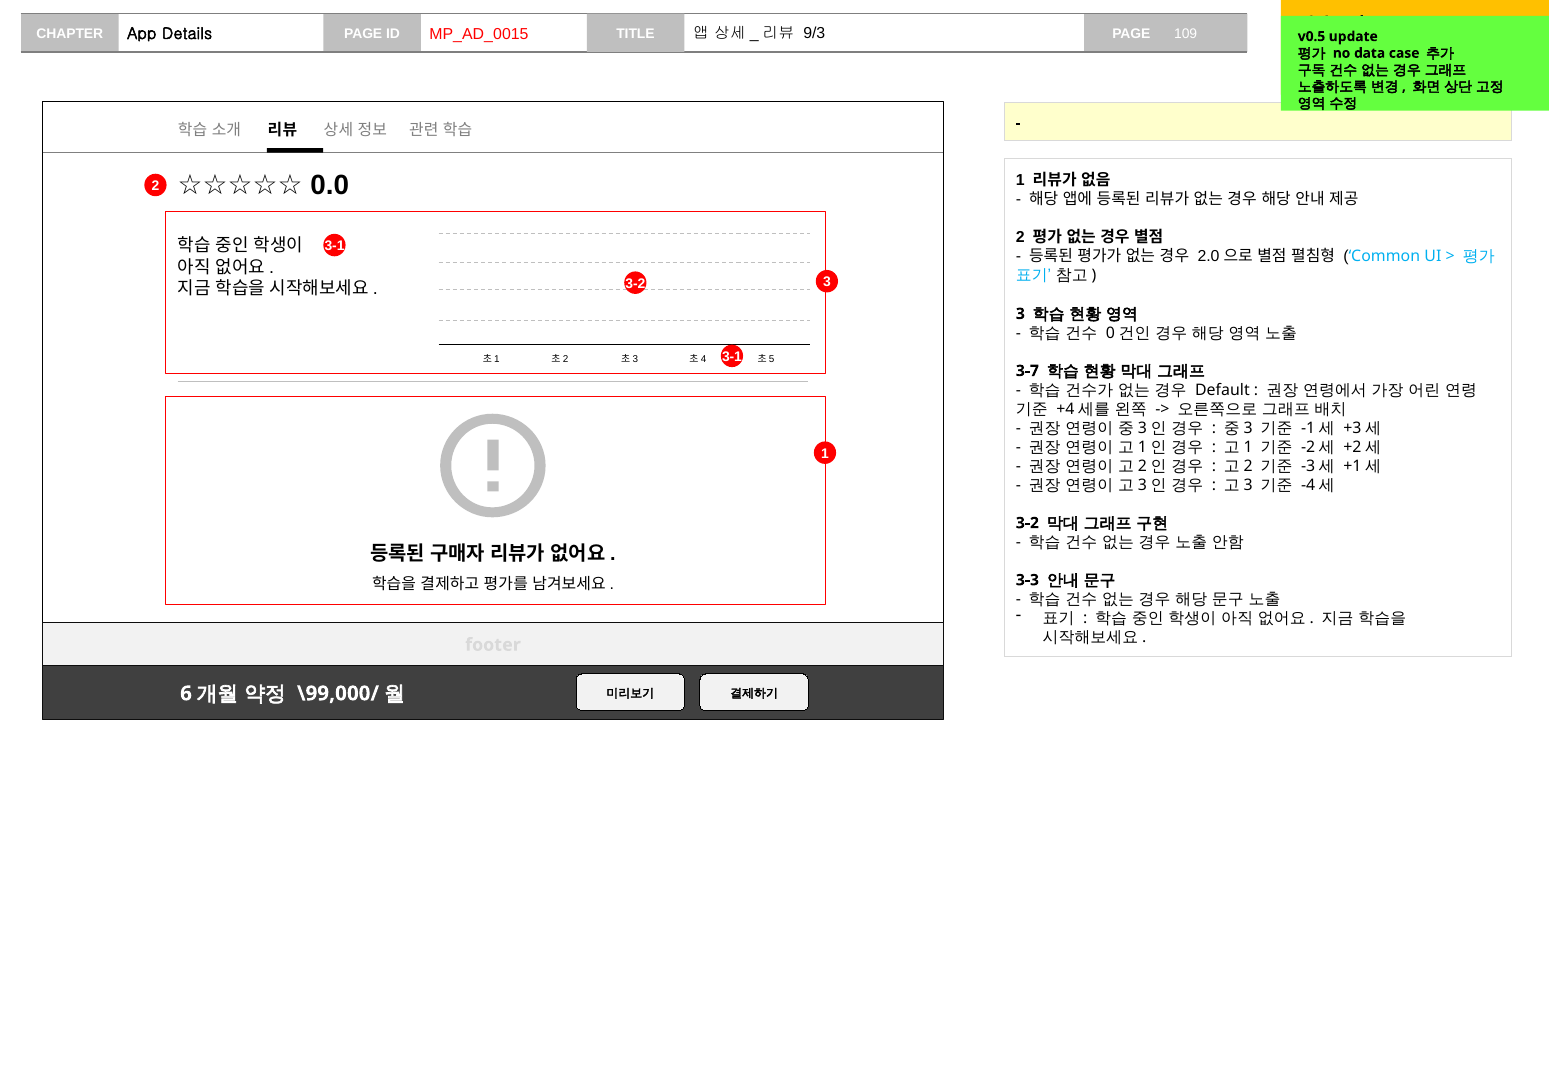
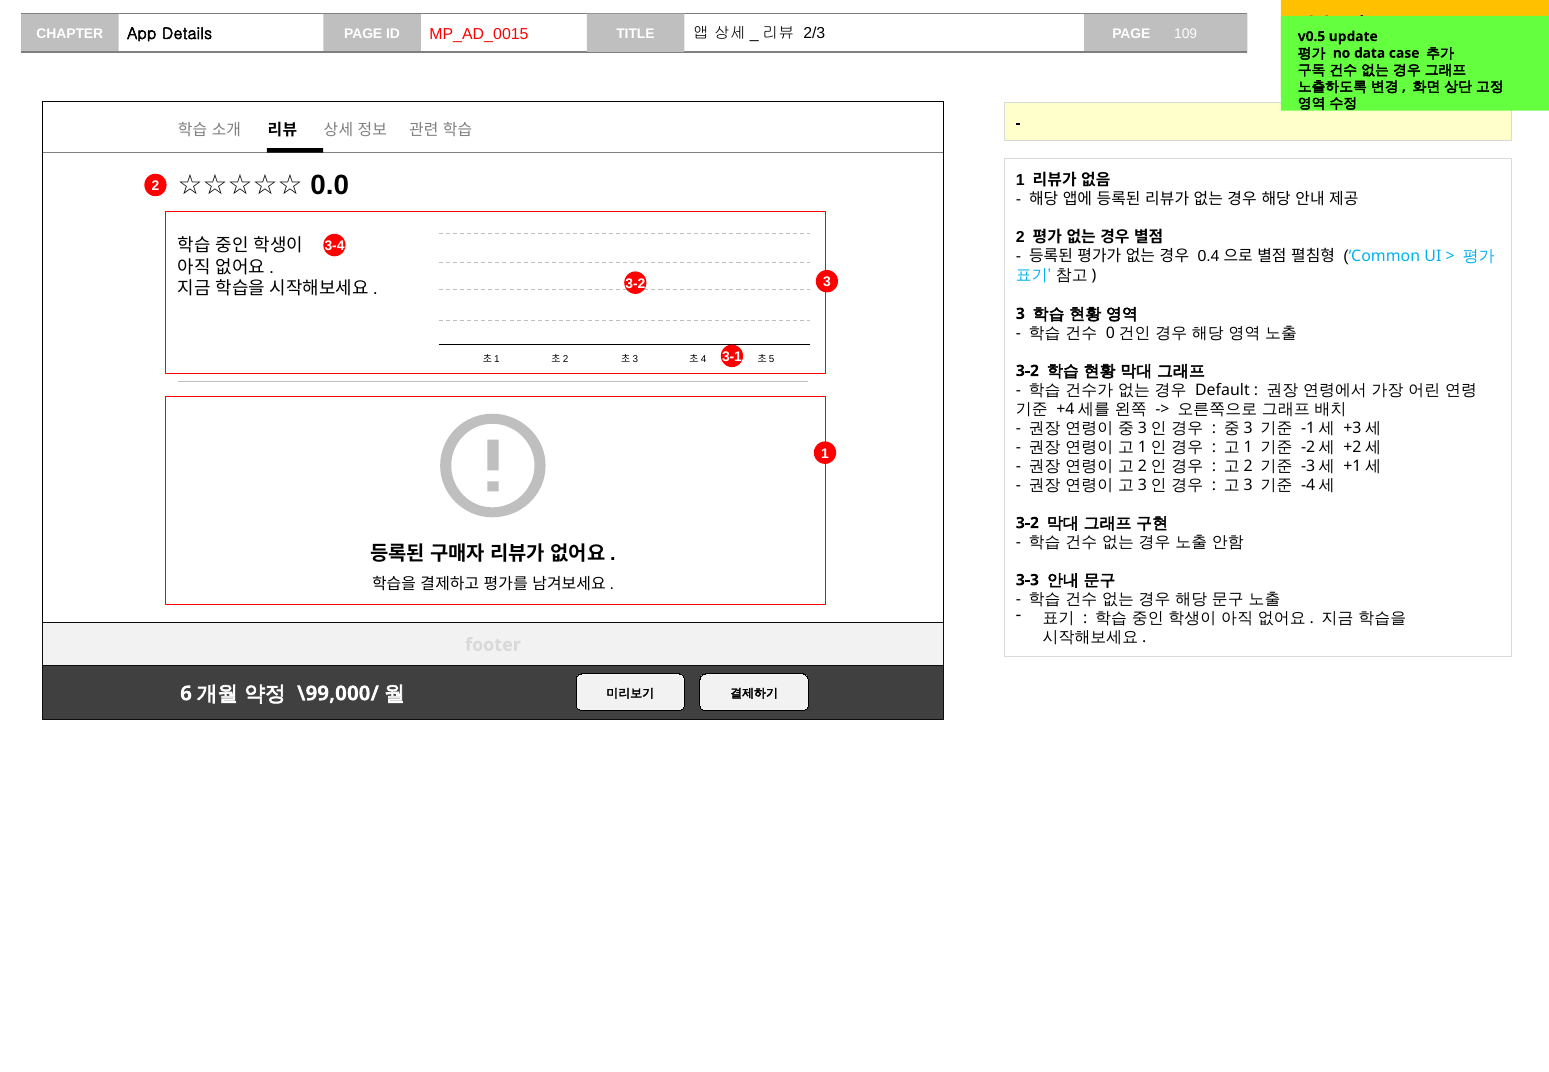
9/3: 9/3 -> 2/3 (814, 34)
3-1: 3-1 -> 3-4 (335, 246)
2.0: 2.0 -> 0.4 (1209, 257)
3-7: 3-7 -> 3-2 (1027, 371)
